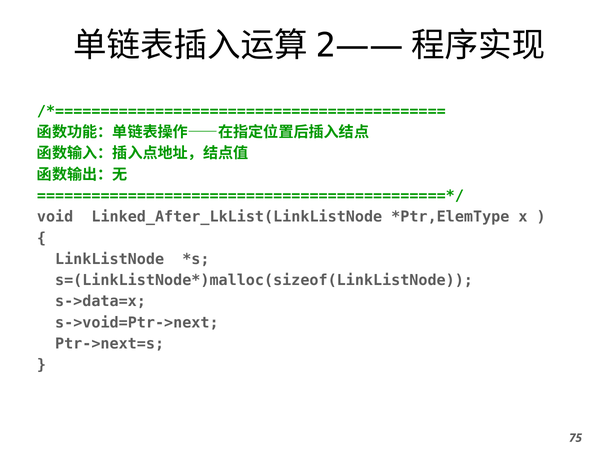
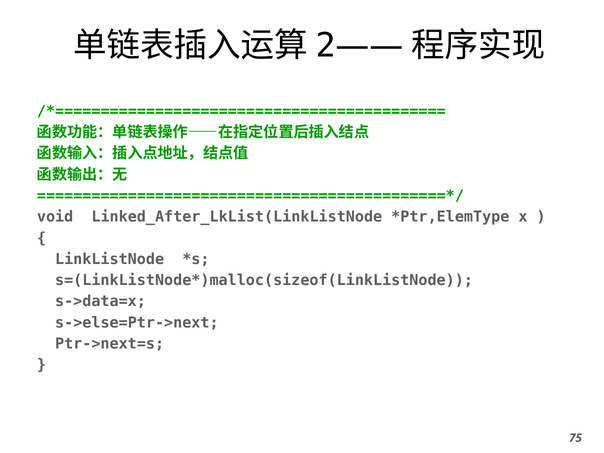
s->void=Ptr->next: s->void=Ptr->next -> s->else=Ptr->next (137, 323)
